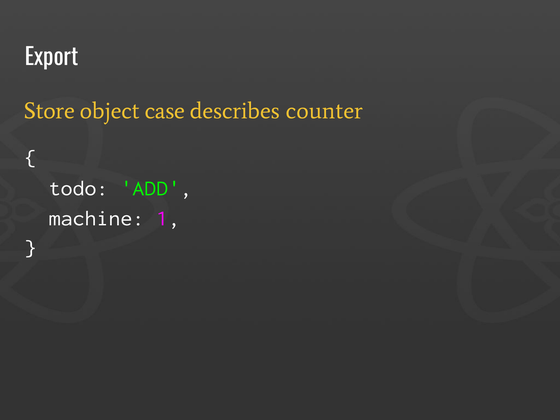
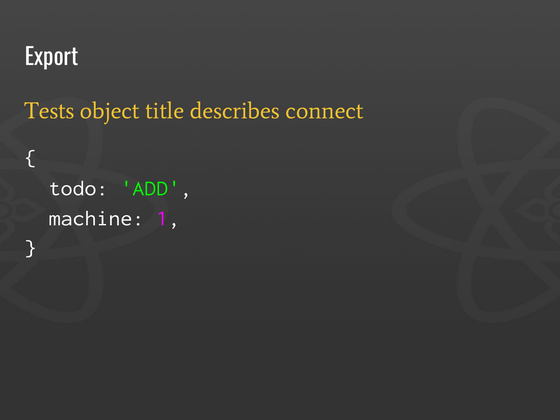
Store: Store -> Tests (49, 111)
case: case -> title (165, 111)
counter: counter -> connect (325, 111)
